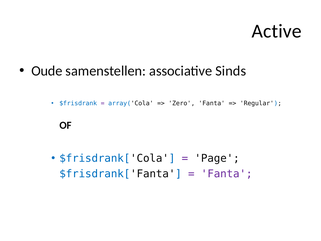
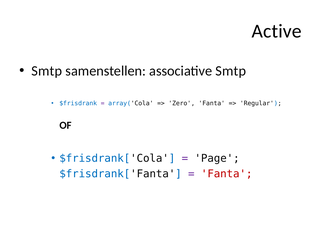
Oude: Oude -> Smtp (47, 71)
associative Sinds: Sinds -> Smtp (231, 71)
Fanta colour: purple -> red (227, 174)
